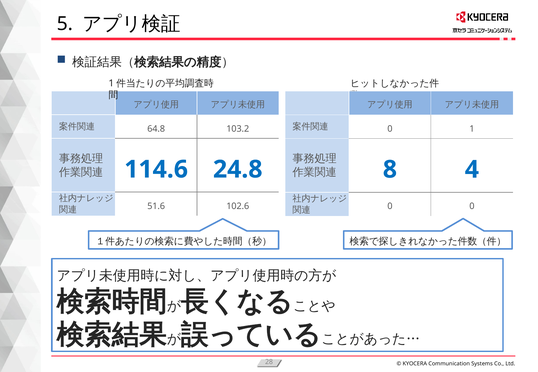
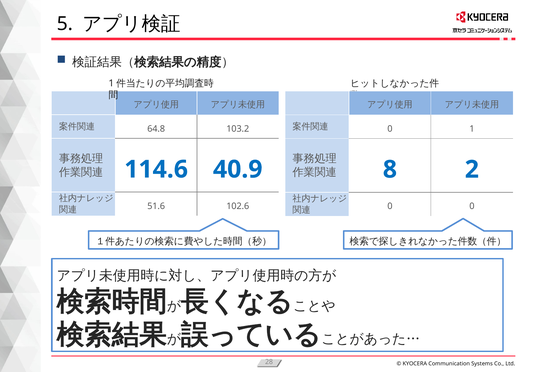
24.8: 24.8 -> 40.9 (238, 170)
4: 4 -> 2 (472, 170)
